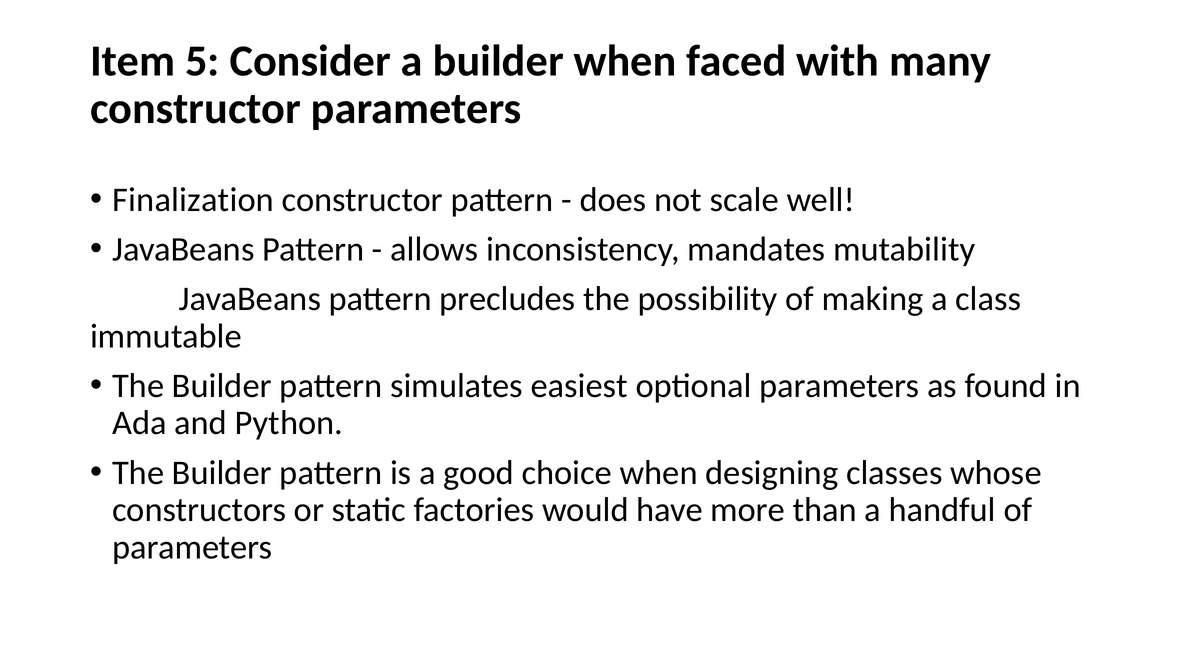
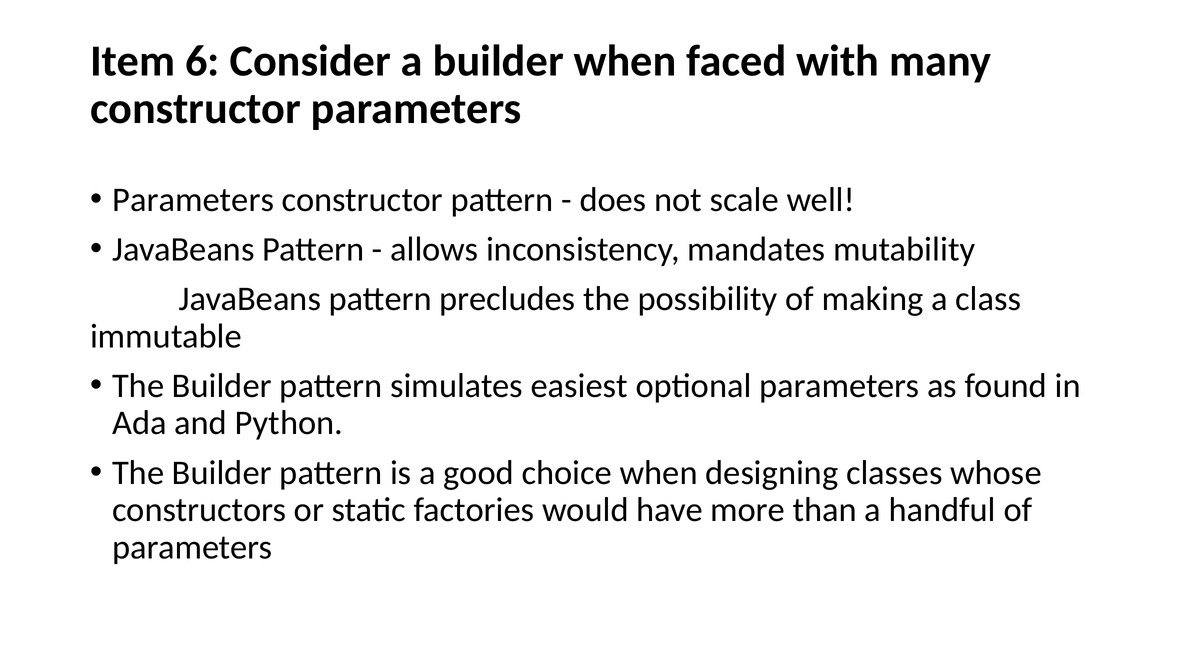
5: 5 -> 6 (202, 61)
Finalization: Finalization -> Parameters (193, 200)
